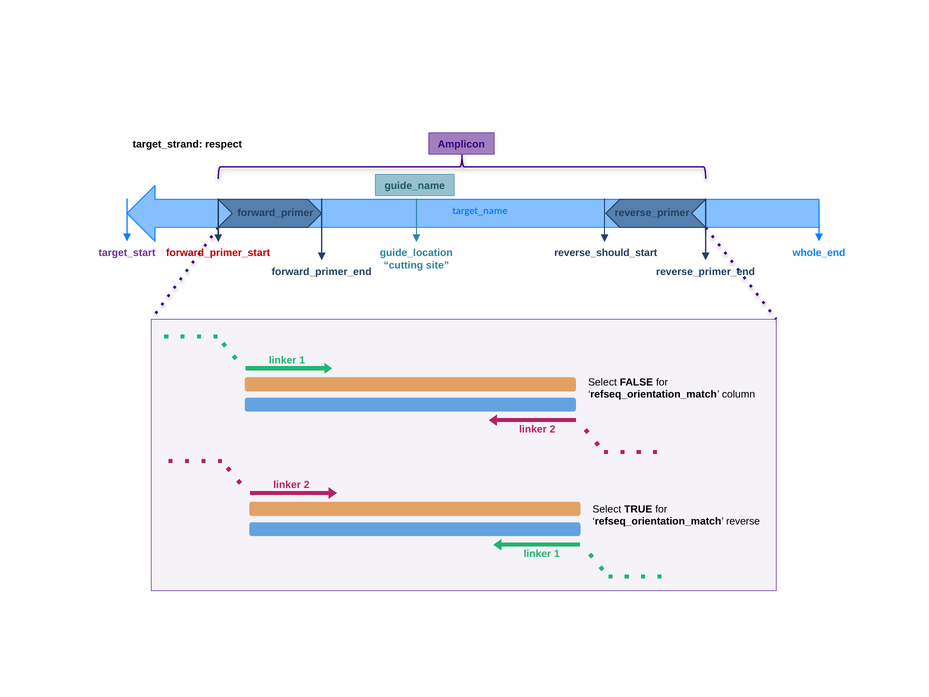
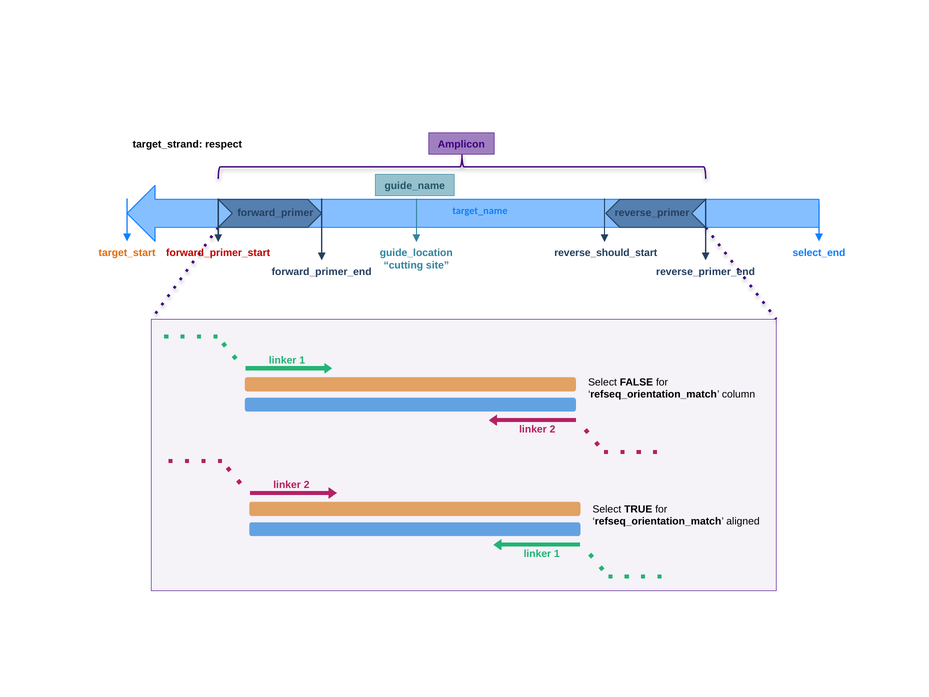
target_start colour: purple -> orange (127, 253)
whole_end: whole_end -> select_end (819, 253)
reverse: reverse -> aligned (743, 521)
